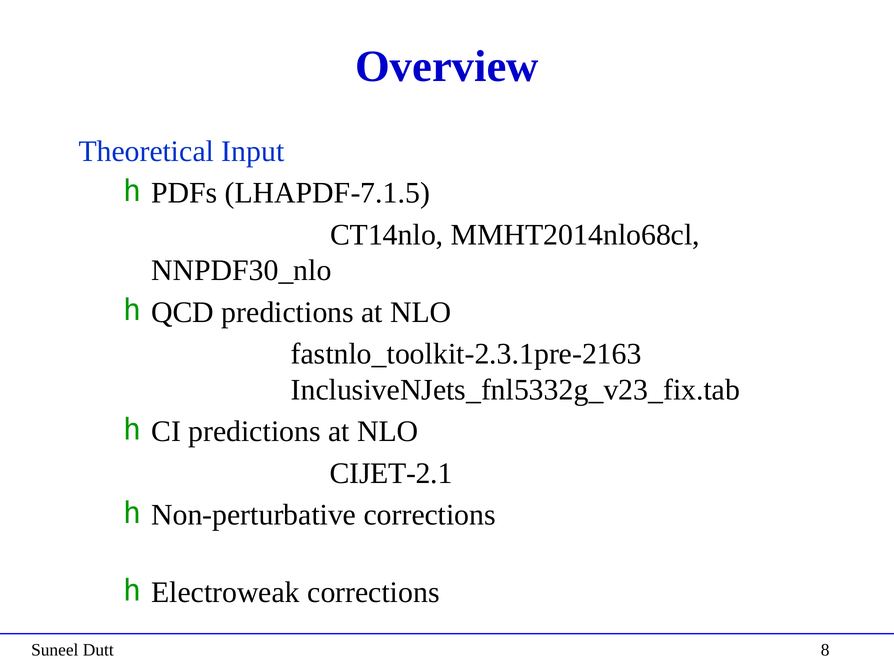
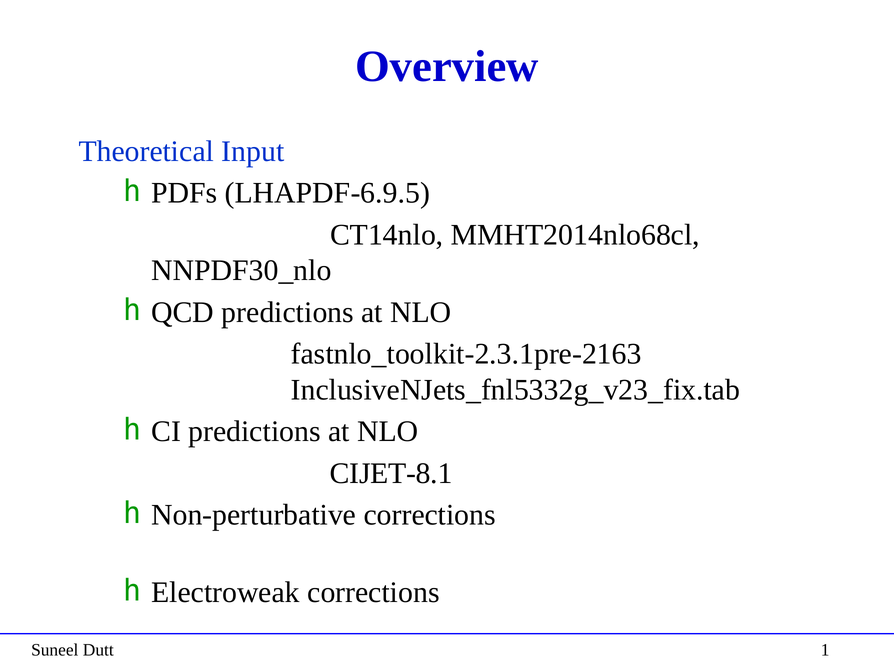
LHAPDF-7.1.5: LHAPDF-7.1.5 -> LHAPDF-6.9.5 (327, 193)
CIJET-2.1: CIJET-2.1 -> CIJET-8.1 (391, 473)
8: 8 -> 1 (825, 649)
